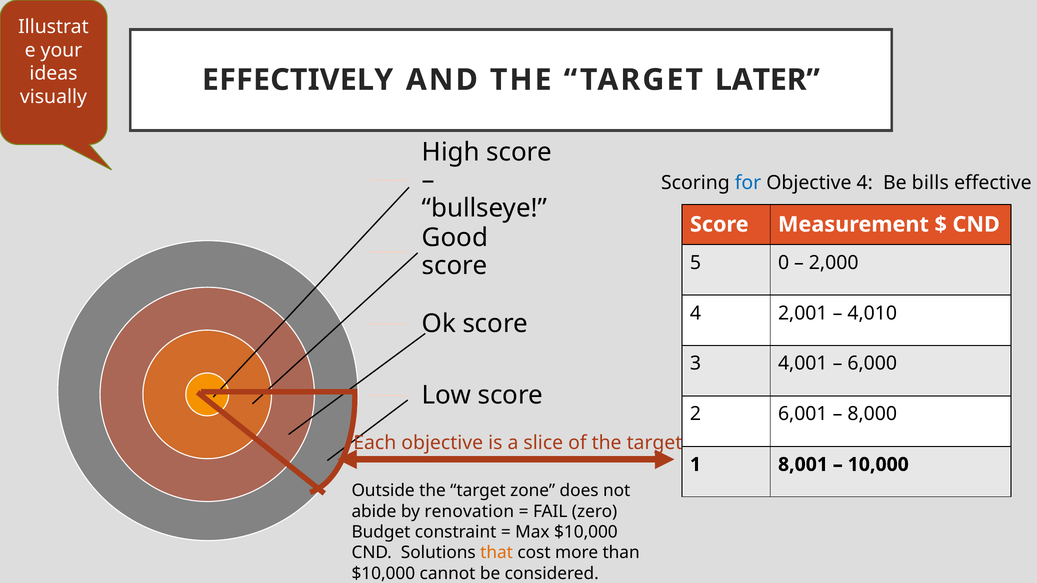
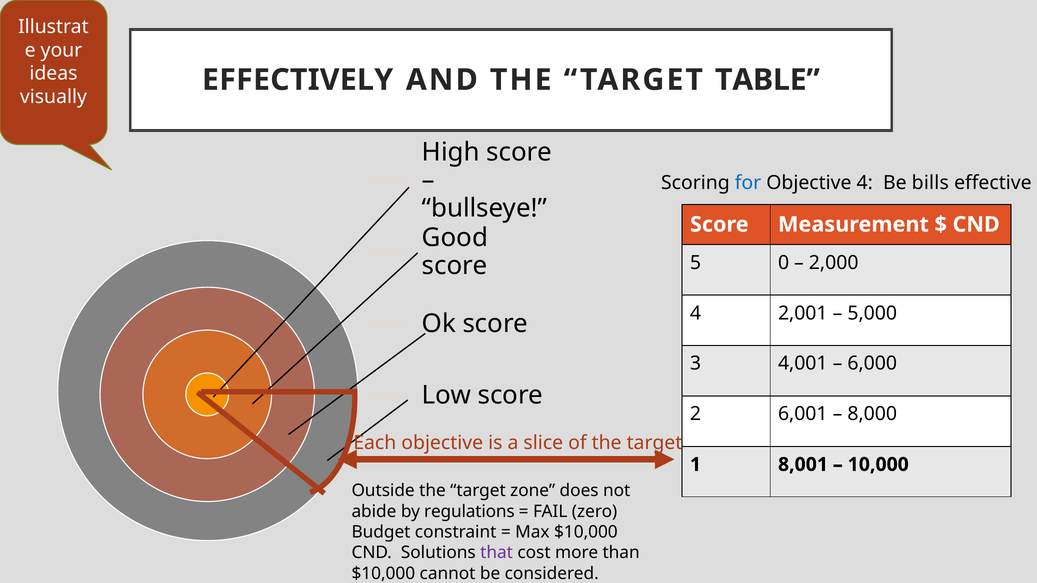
LATER: LATER -> TABLE (767, 80)
4,010: 4,010 -> 5,000 (872, 313)
renovation: renovation -> regulations (469, 512)
that colour: orange -> purple (497, 553)
